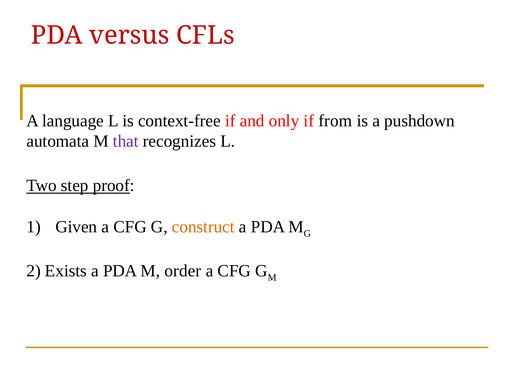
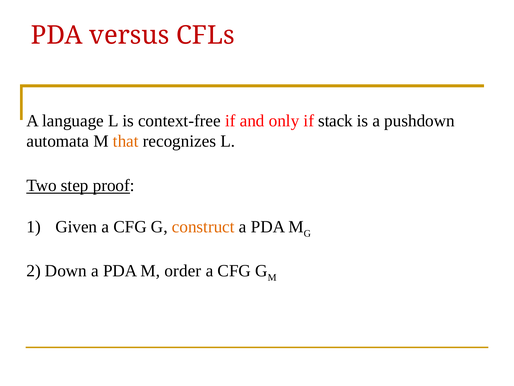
from: from -> stack (335, 121)
that colour: purple -> orange (126, 141)
Exists: Exists -> Down (66, 270)
